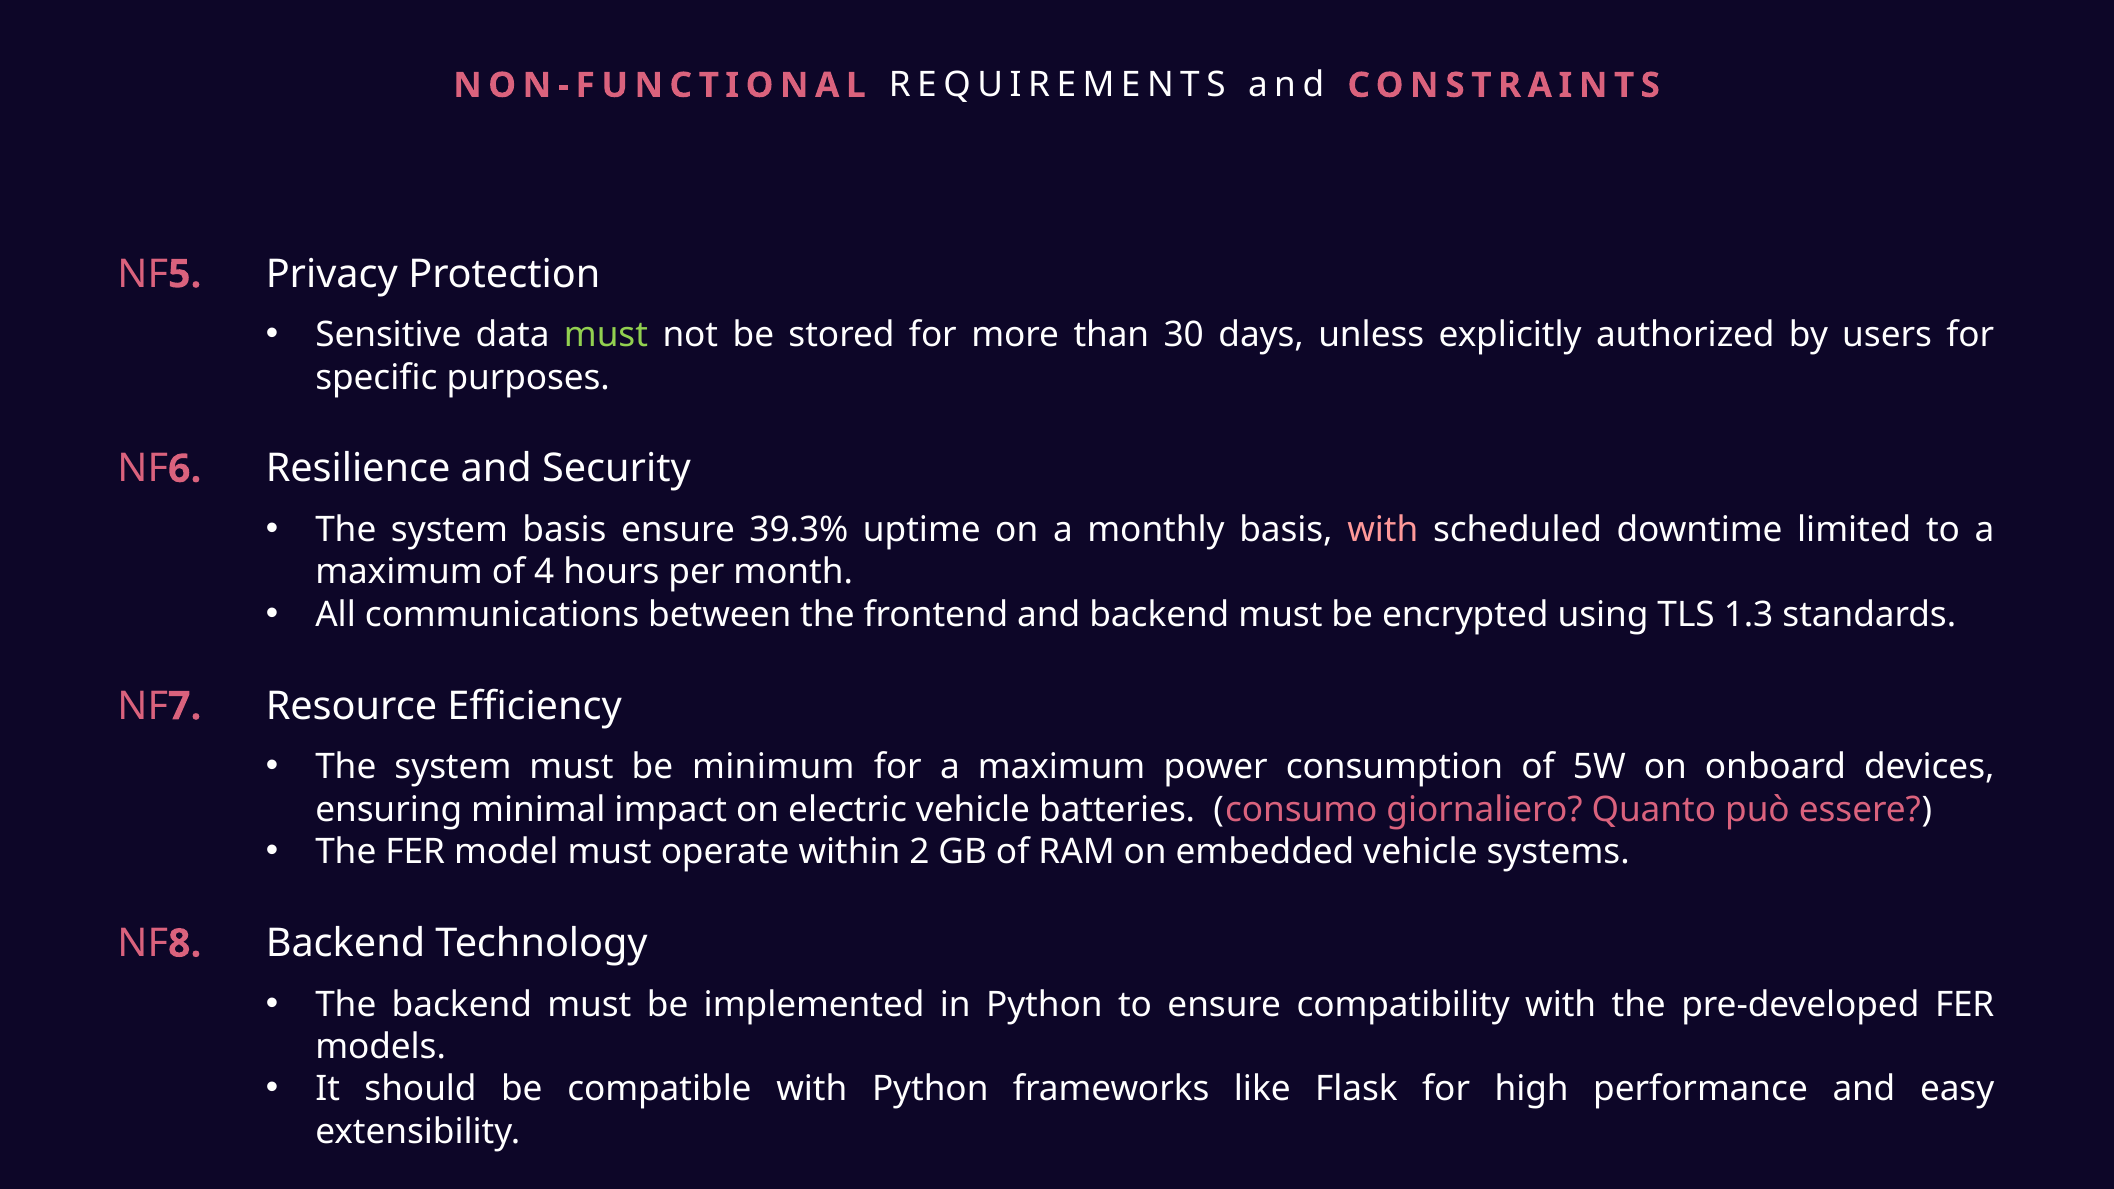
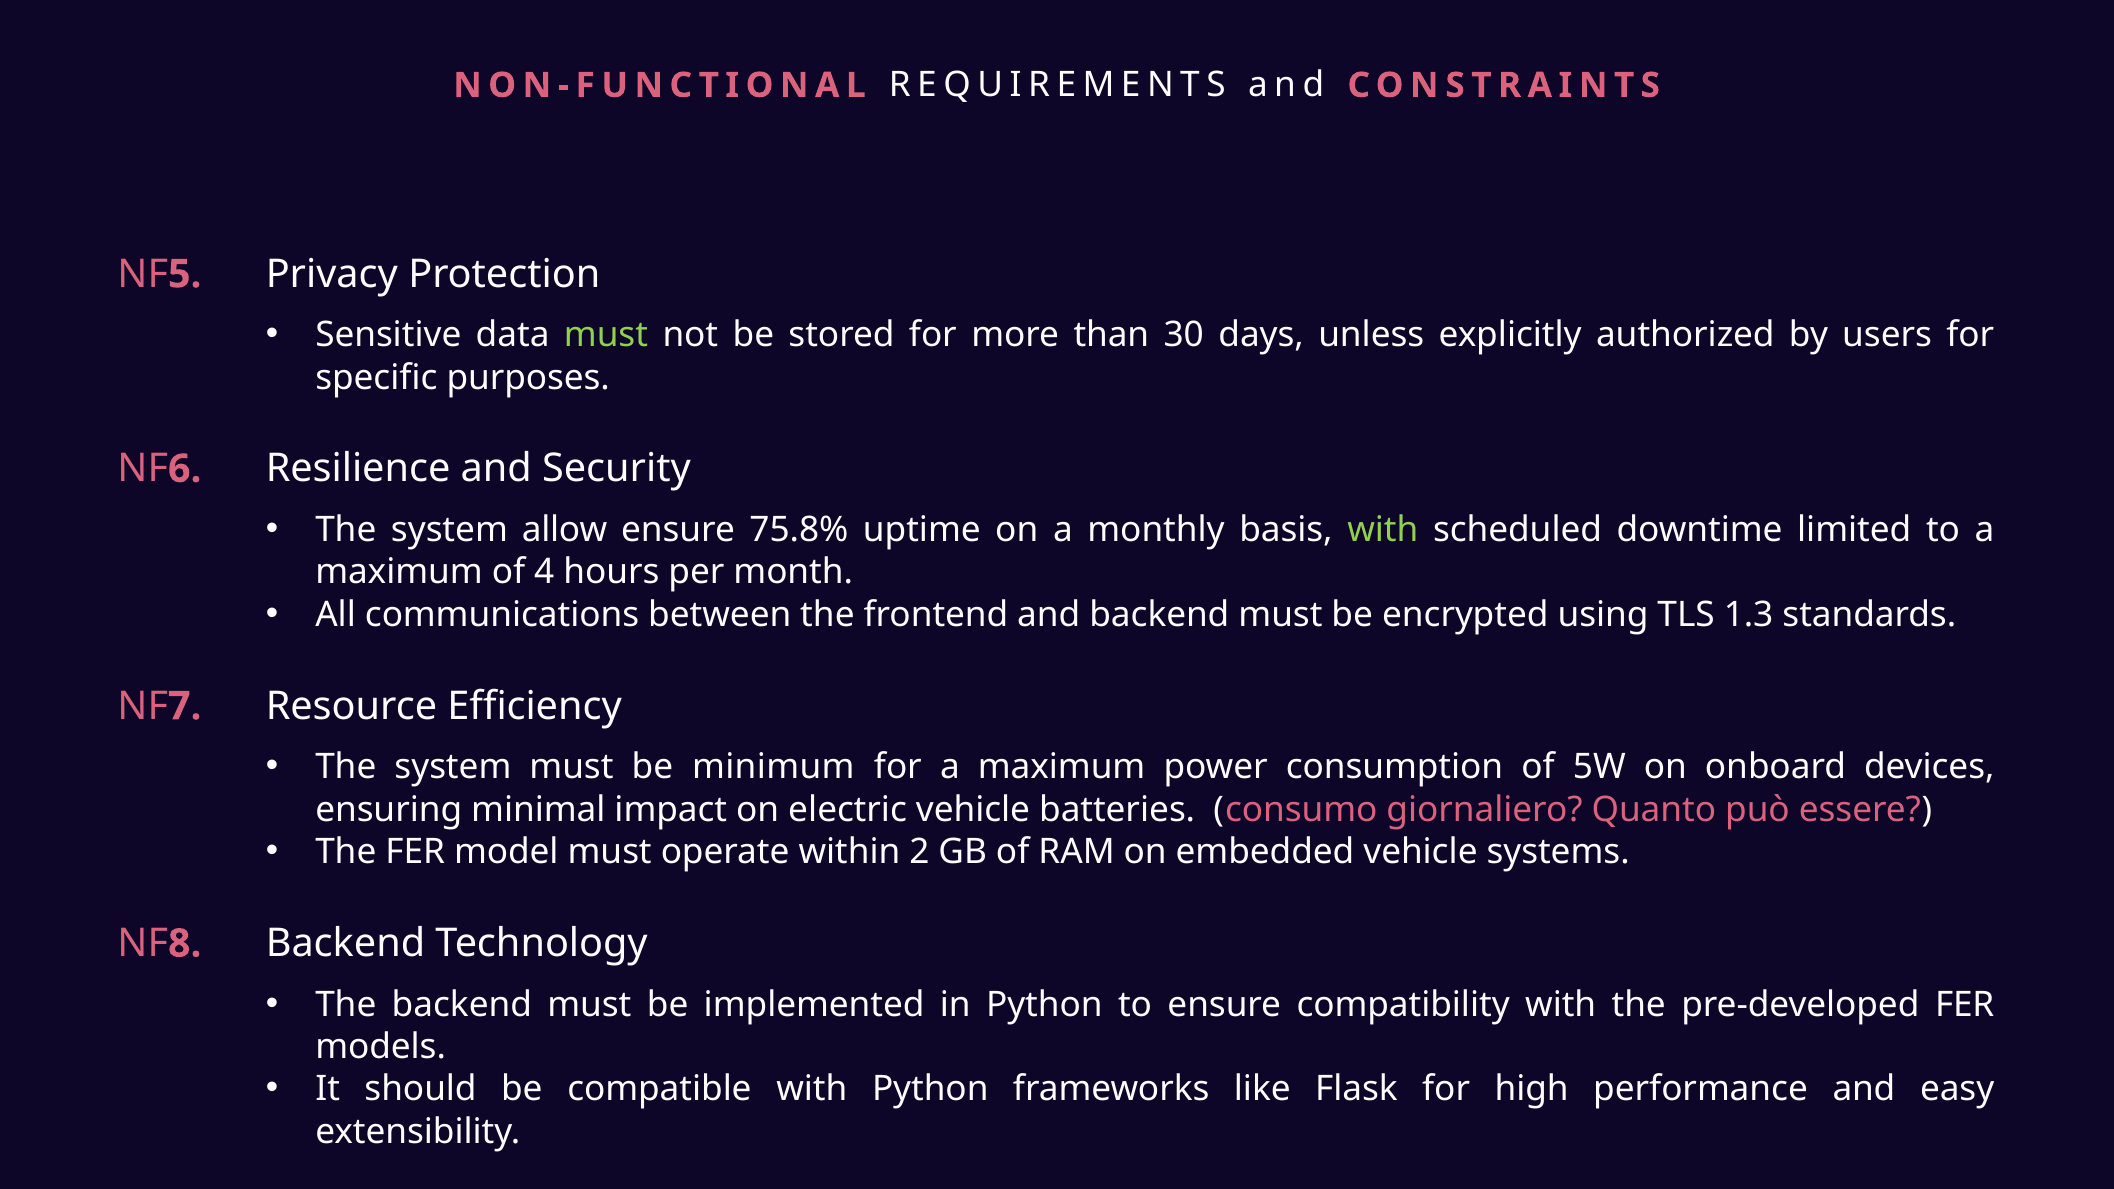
system basis: basis -> allow (565, 530)
39.3%: 39.3% -> 75.8% (799, 530)
with colour: pink -> light green (1383, 530)
